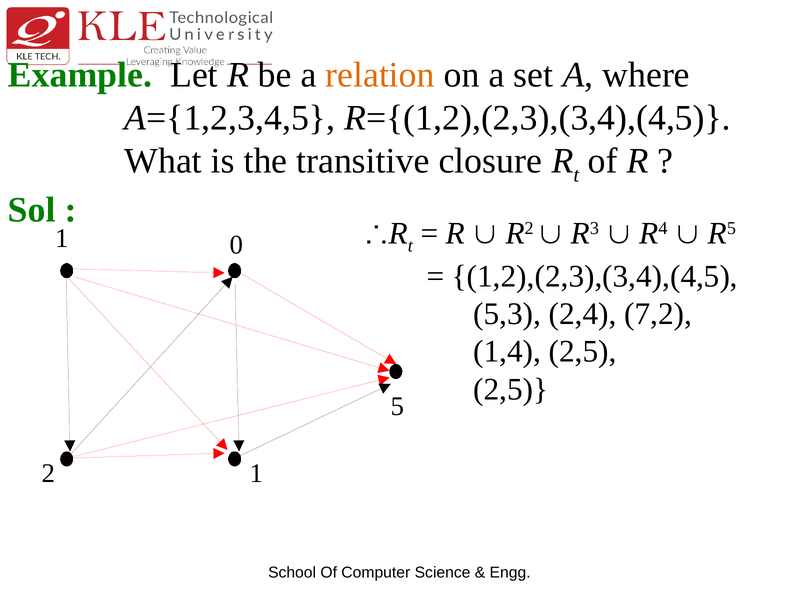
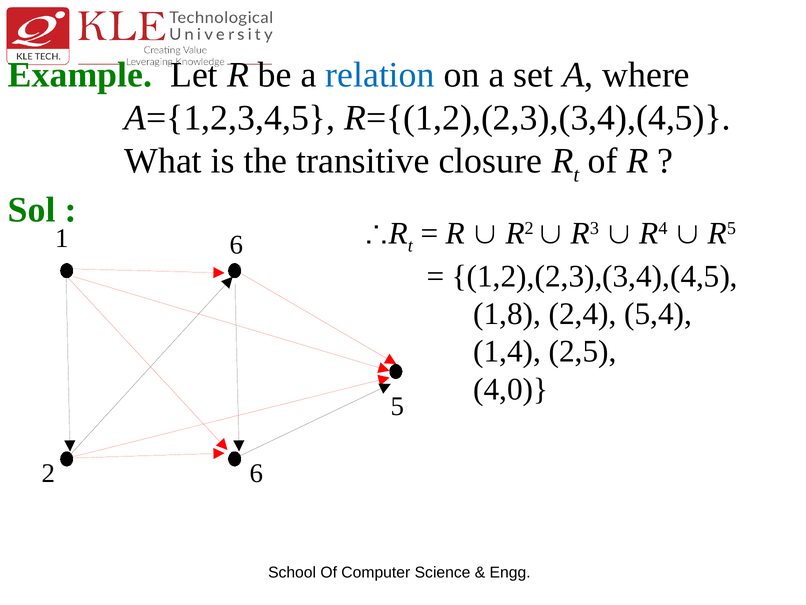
relation colour: orange -> blue (380, 75)
1 0: 0 -> 6 (236, 245)
5,3: 5,3 -> 1,8 (507, 314)
7,2: 7,2 -> 5,4 (658, 314)
2,5: 2,5 -> 4,0 (511, 389)
2 1: 1 -> 6 (257, 473)
